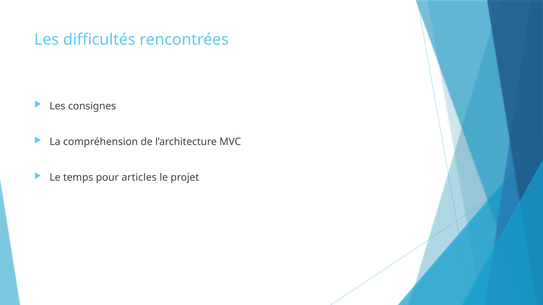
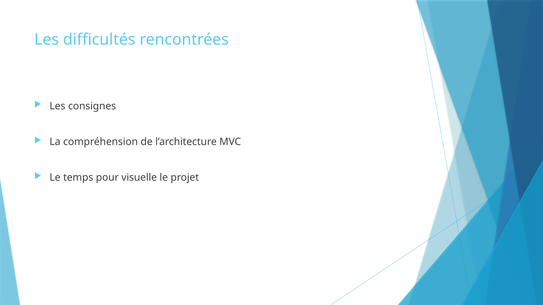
articles: articles -> visuelle (139, 178)
